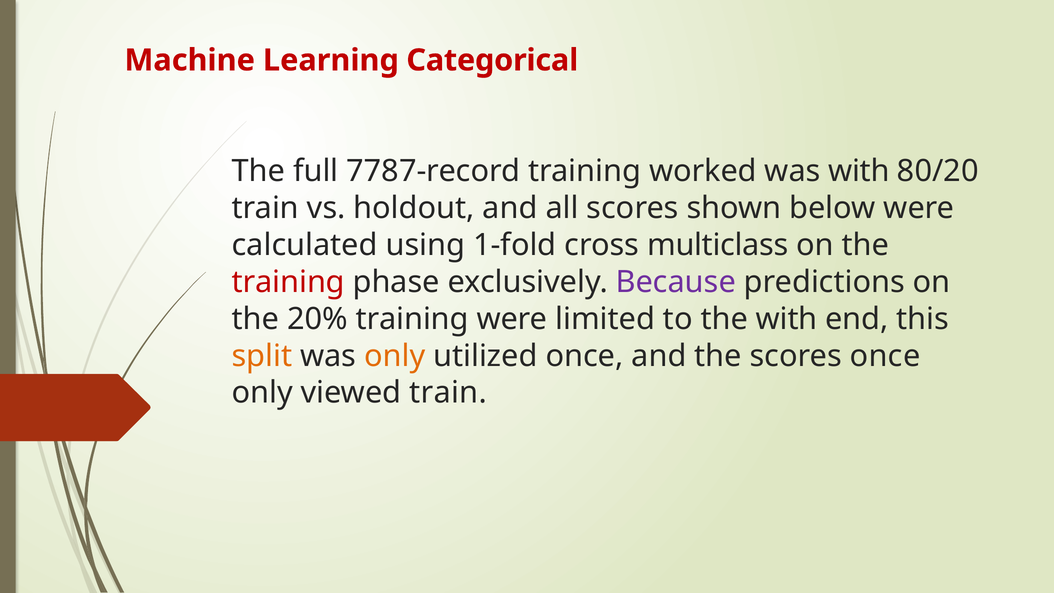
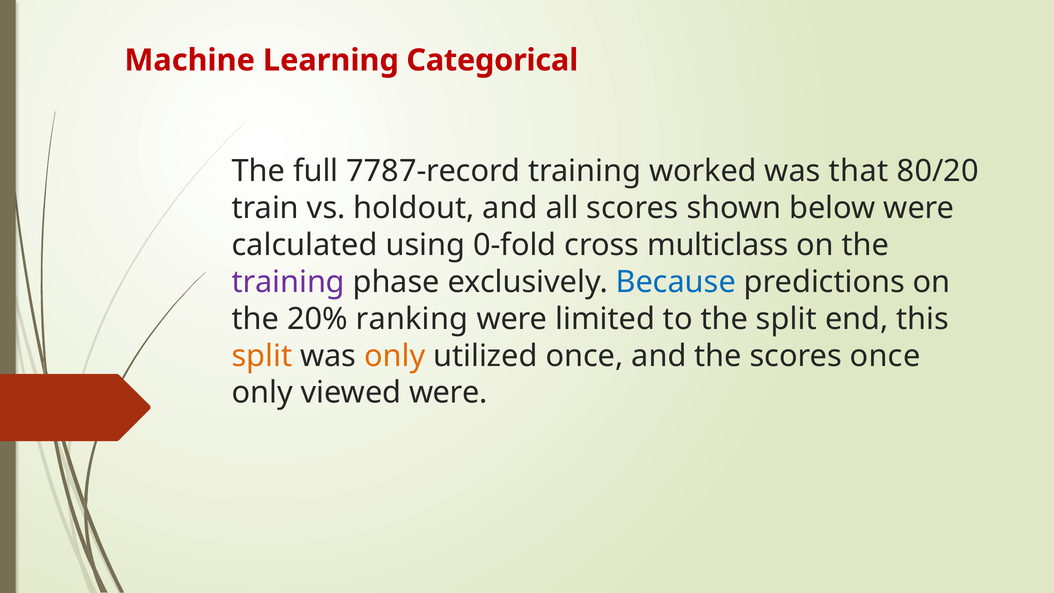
was with: with -> that (859, 171)
1-fold: 1-fold -> 0-fold (515, 245)
training colour: red -> purple (288, 282)
Because colour: purple -> blue (676, 282)
20% training: training -> ranking (412, 319)
the with: with -> split (786, 319)
viewed train: train -> were (448, 393)
